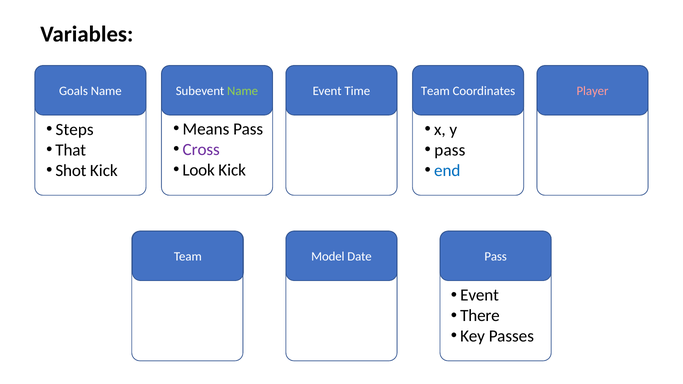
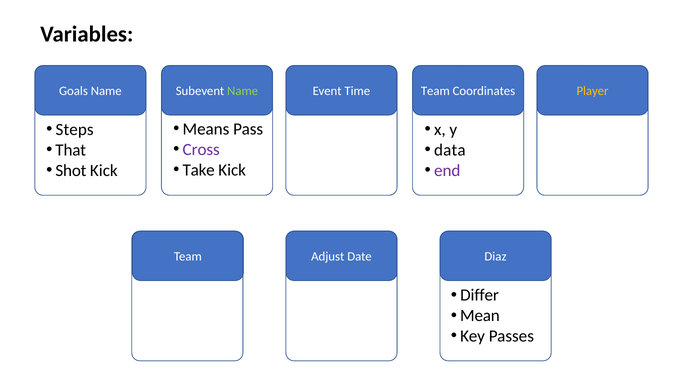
Player colour: pink -> yellow (593, 91)
pass: pass -> data (450, 150)
Look: Look -> Take (199, 170)
end colour: blue -> purple (447, 171)
Model: Model -> Adjust (328, 257)
Date Pass: Pass -> Diaz (496, 257)
Event: Event -> Differ (480, 295)
There: There -> Mean (480, 316)
